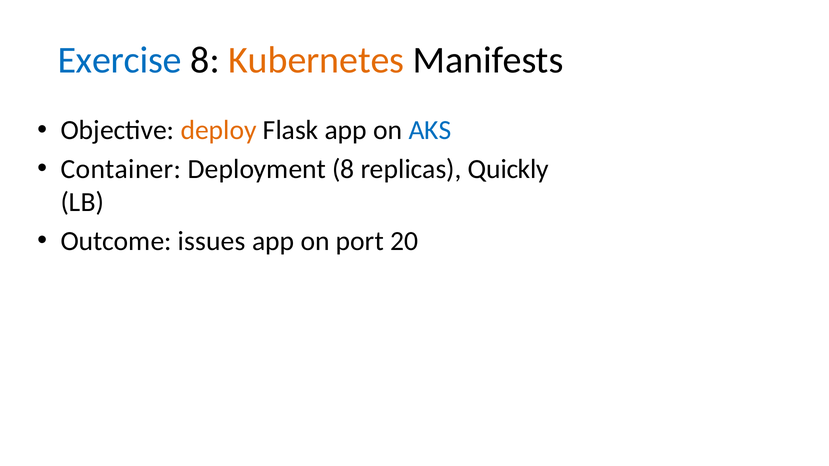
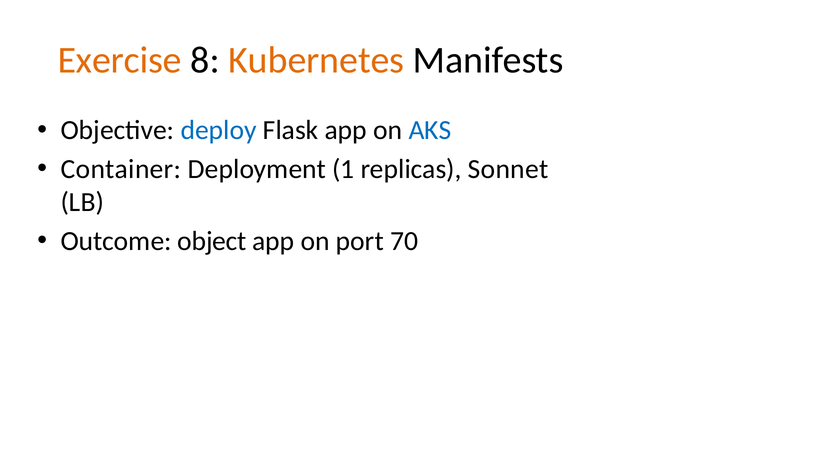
Exercise colour: blue -> orange (120, 60)
deploy colour: orange -> blue (219, 130)
Deployment 8: 8 -> 1 (343, 169)
Quickly: Quickly -> Sonnet (508, 169)
issues: issues -> object (212, 241)
20: 20 -> 70 (404, 241)
